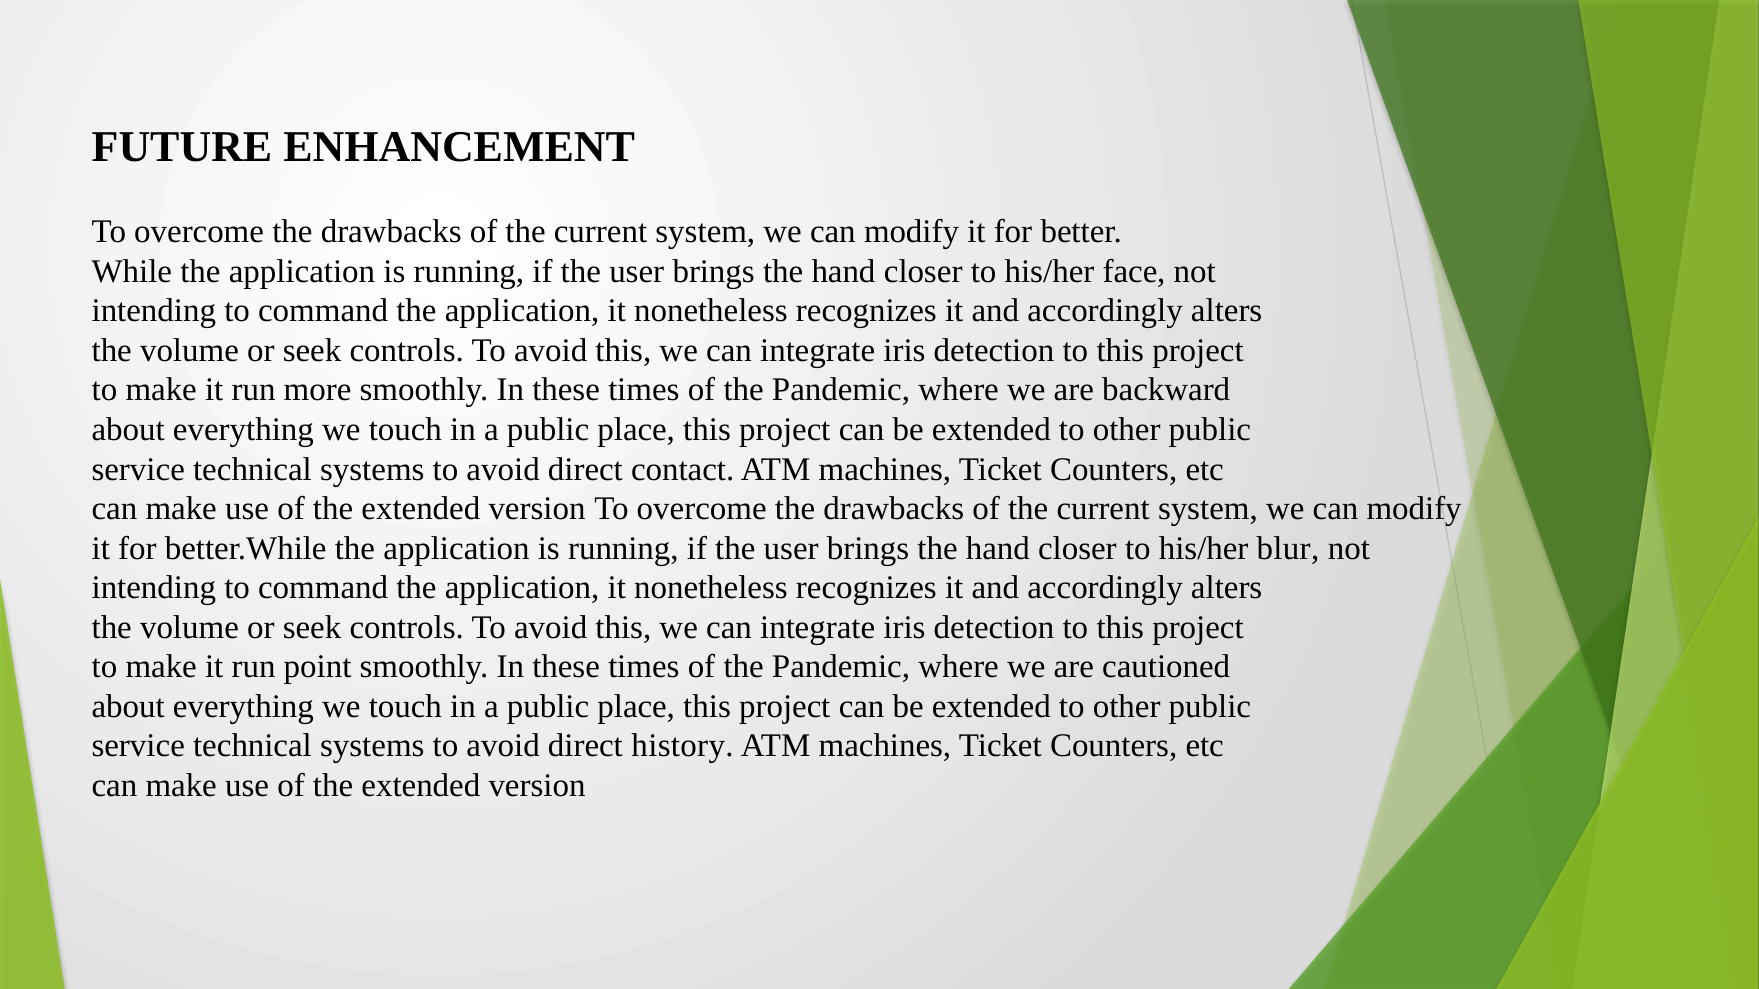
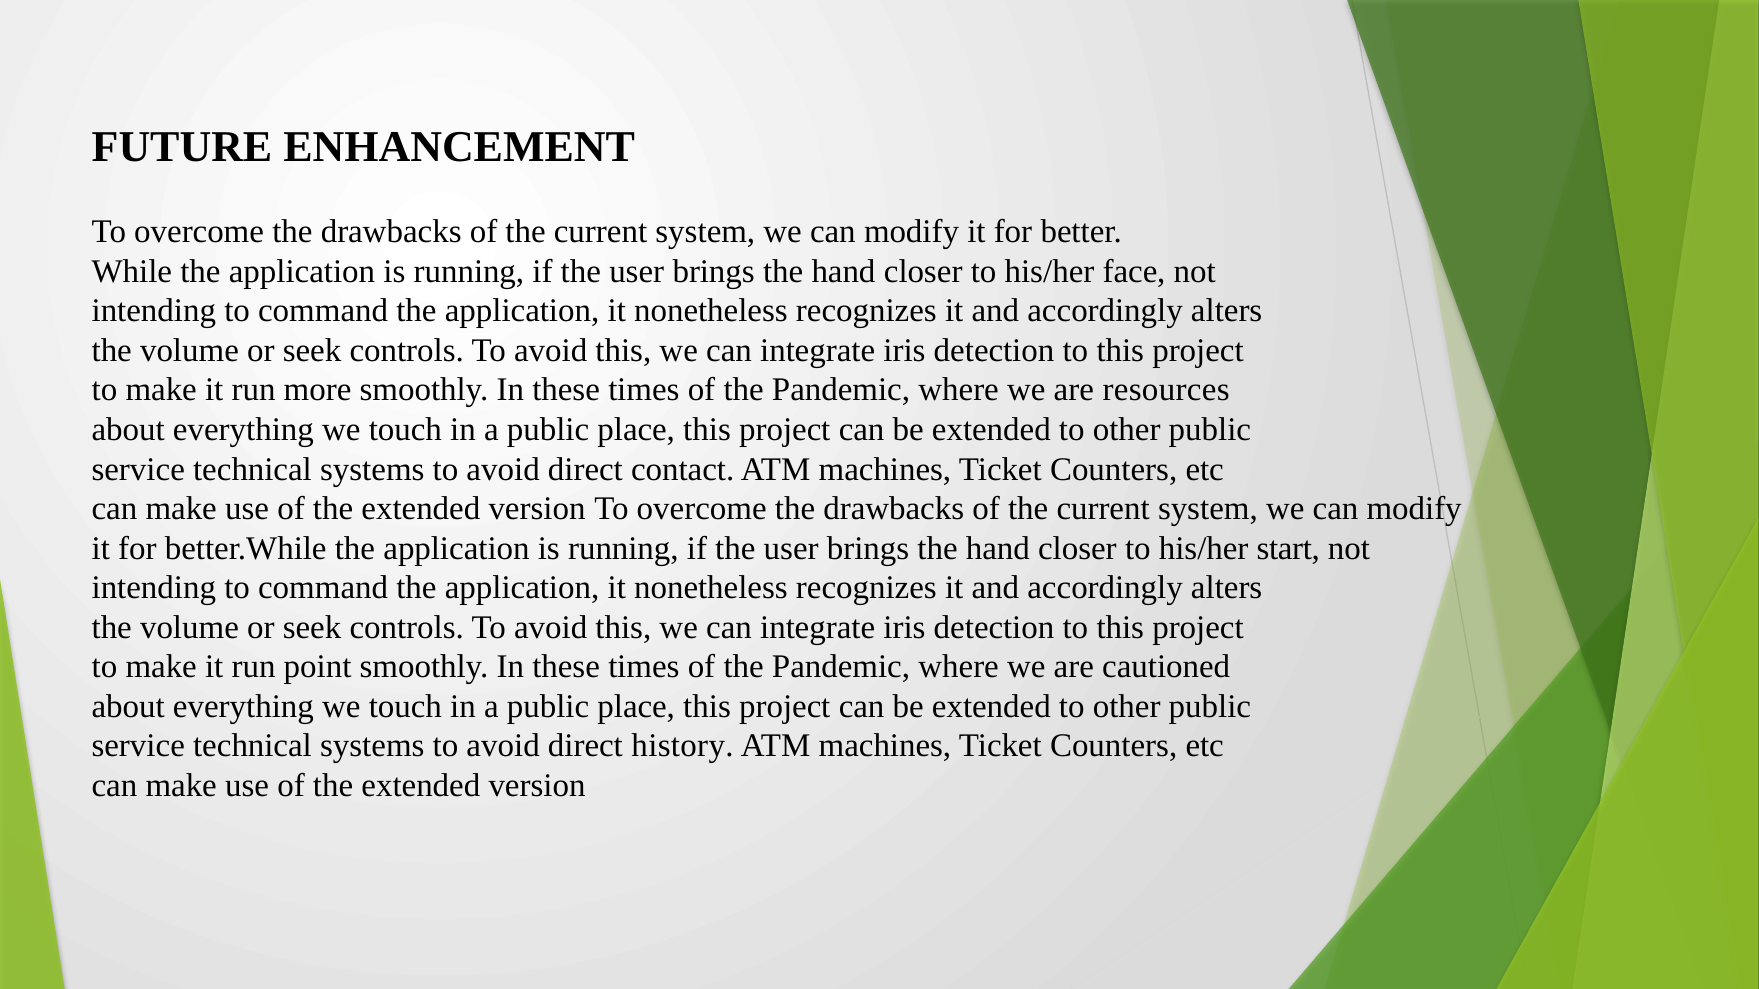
backward: backward -> resources (1166, 390)
blur: blur -> start (1288, 548)
